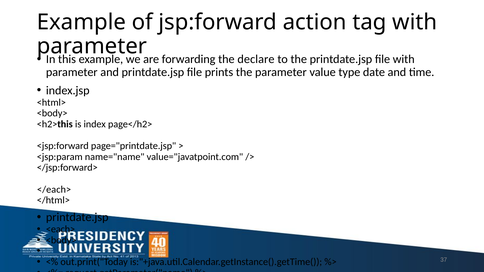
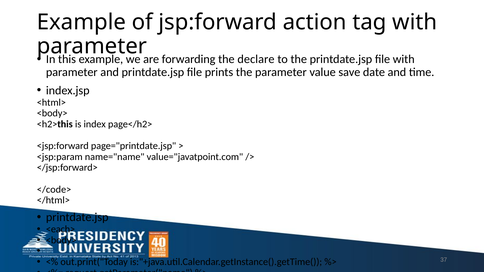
type: type -> save (349, 72)
</each>: </each> -> </code> (54, 190)
